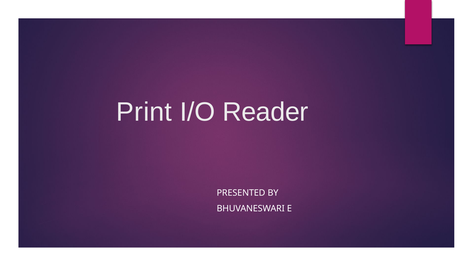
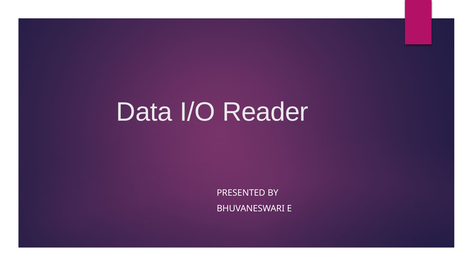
Print: Print -> Data (144, 112)
